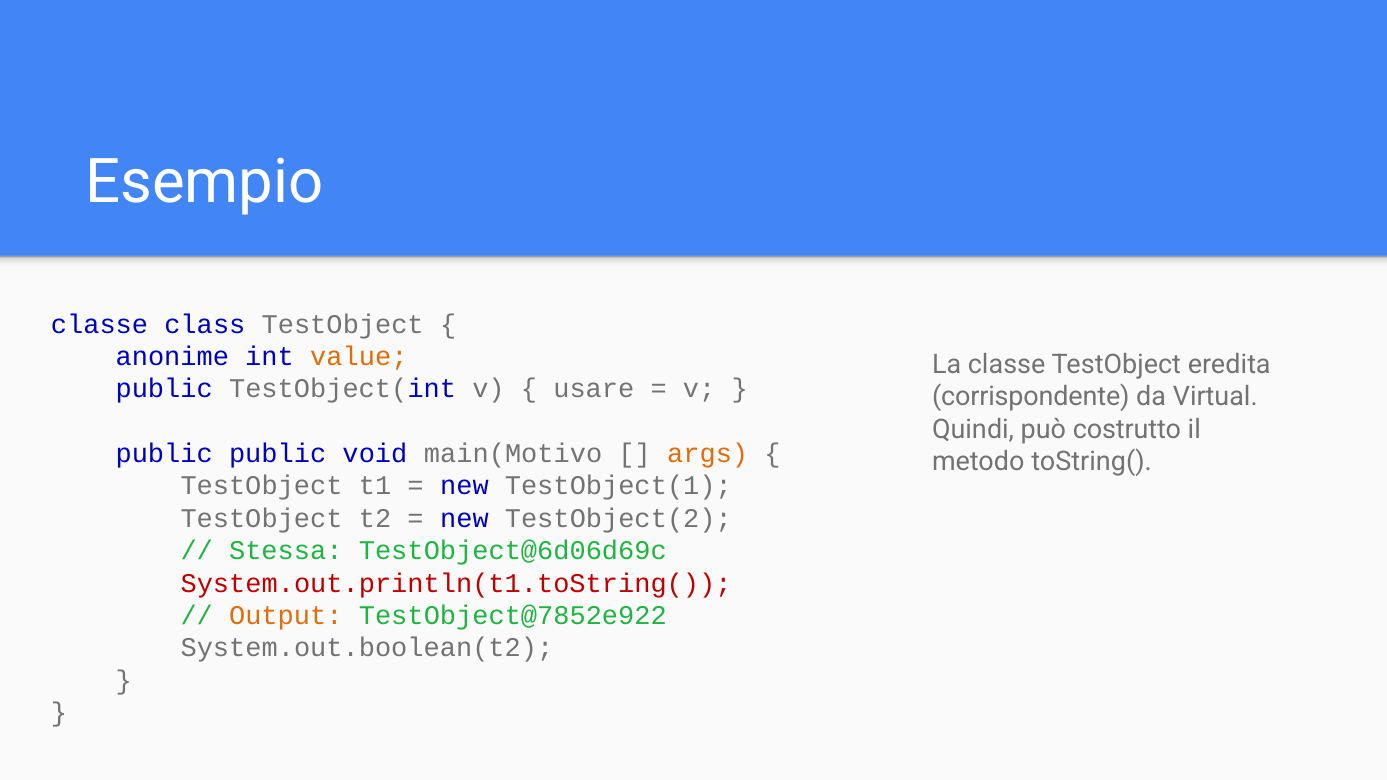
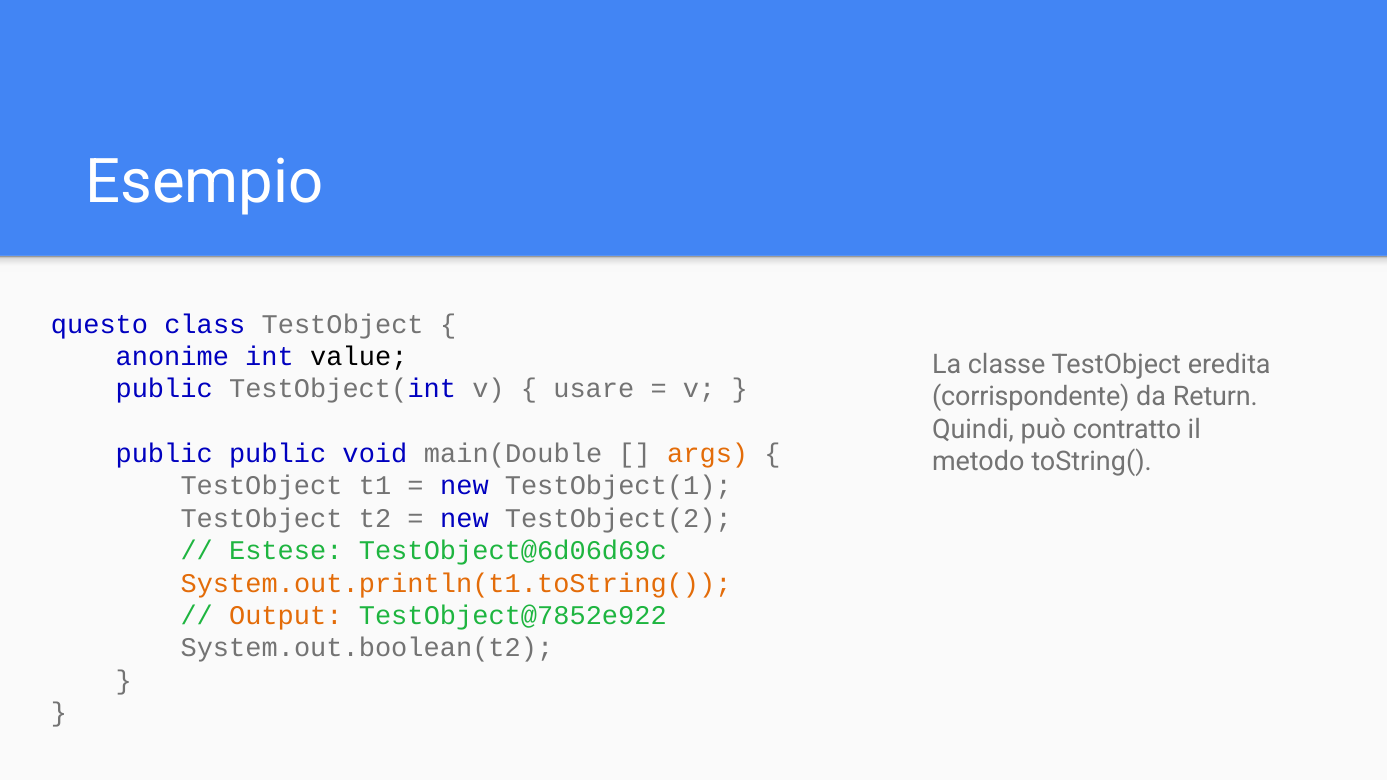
classe: classe -> questo (100, 324)
value colour: orange -> black (359, 357)
Virtual: Virtual -> Return (1215, 397)
costrutto: costrutto -> contratto (1127, 429)
main(Motivo: main(Motivo -> main(Double (513, 454)
Stessa: Stessa -> Estese (286, 551)
System.out.println(t1.toString( colour: red -> orange (456, 583)
